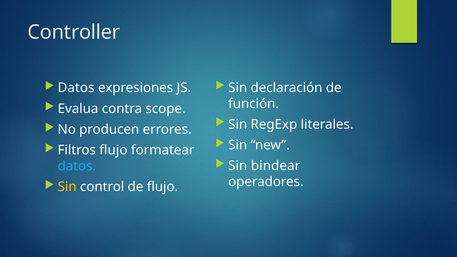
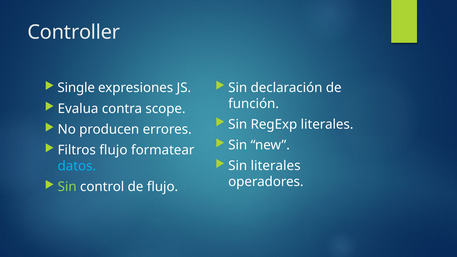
Datos: Datos -> Single (76, 88)
Sin bindear: bindear -> literales (276, 166)
Sin colour: yellow -> light green (67, 187)
